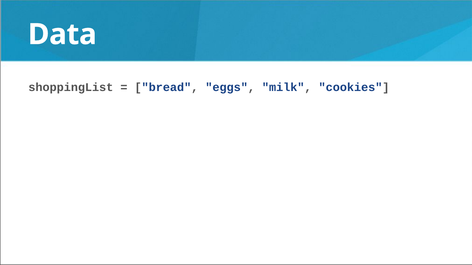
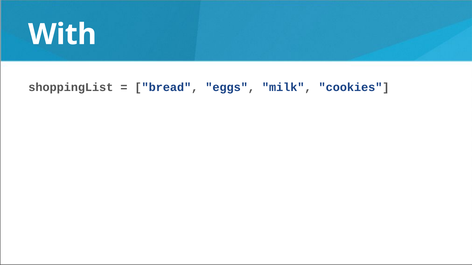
Data: Data -> With (62, 35)
